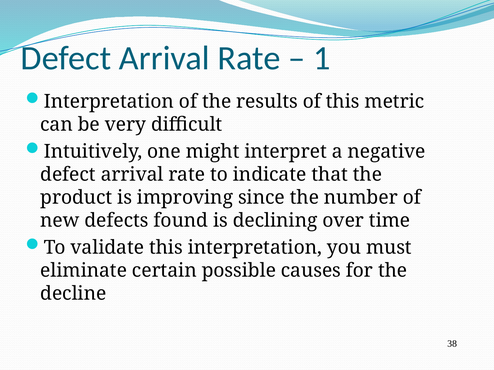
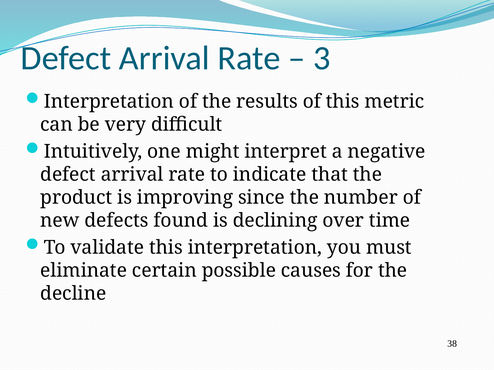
1: 1 -> 3 (322, 58)
